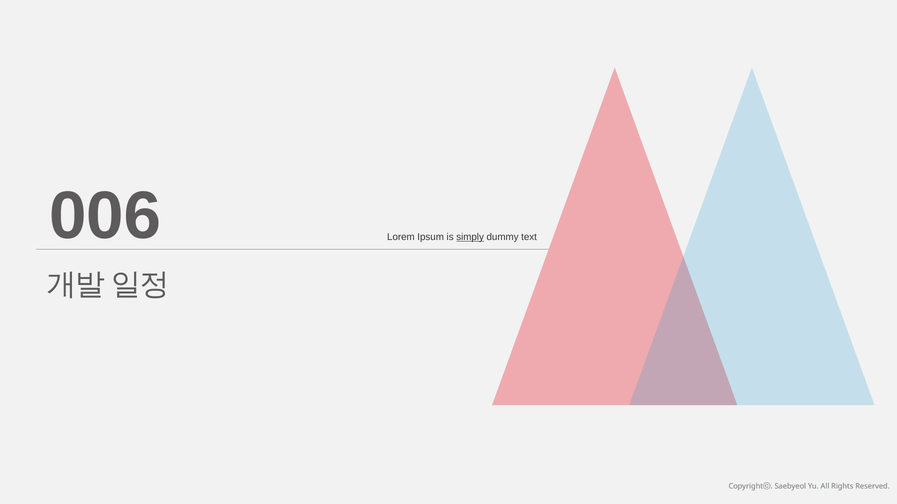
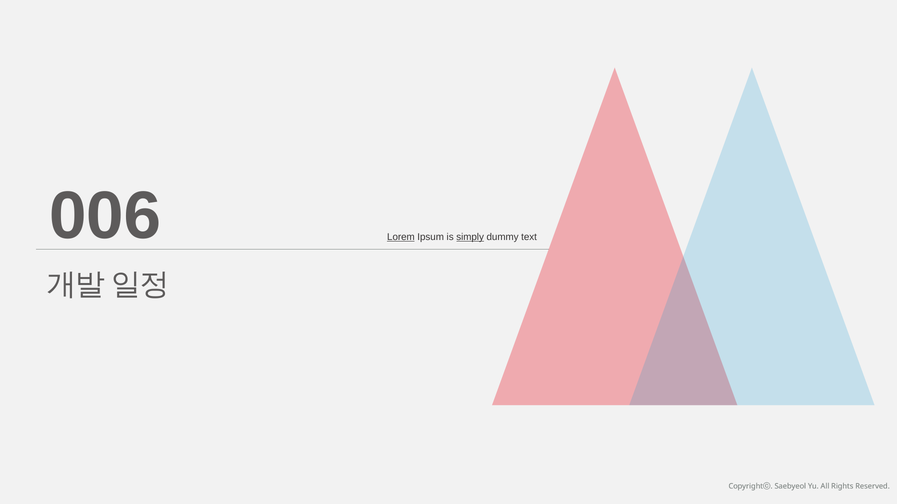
Lorem underline: none -> present (401, 237)
